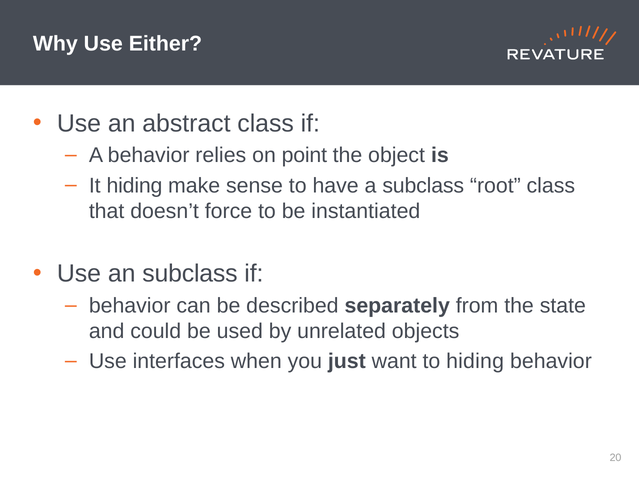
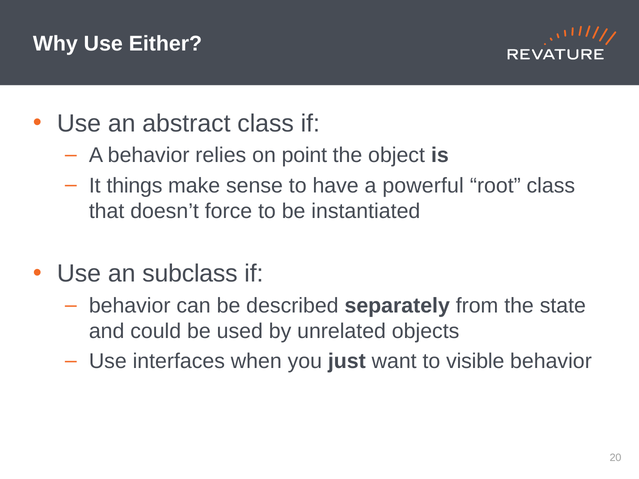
It hiding: hiding -> things (134, 186)
a subclass: subclass -> powerful (423, 186)
to hiding: hiding -> visible (475, 362)
